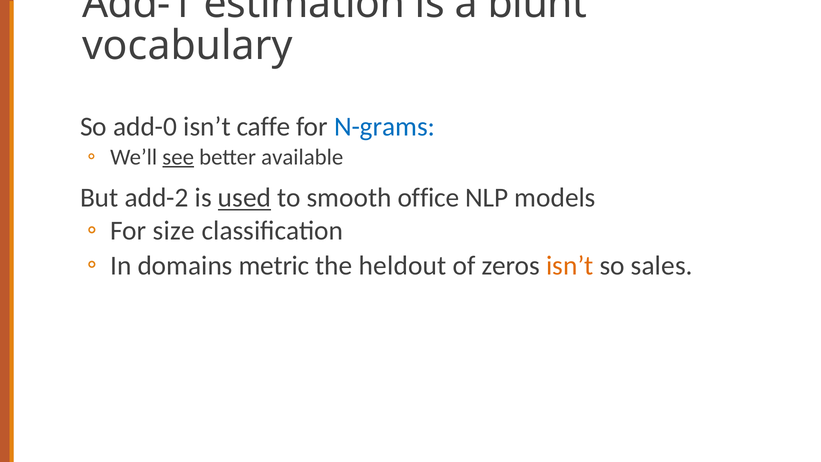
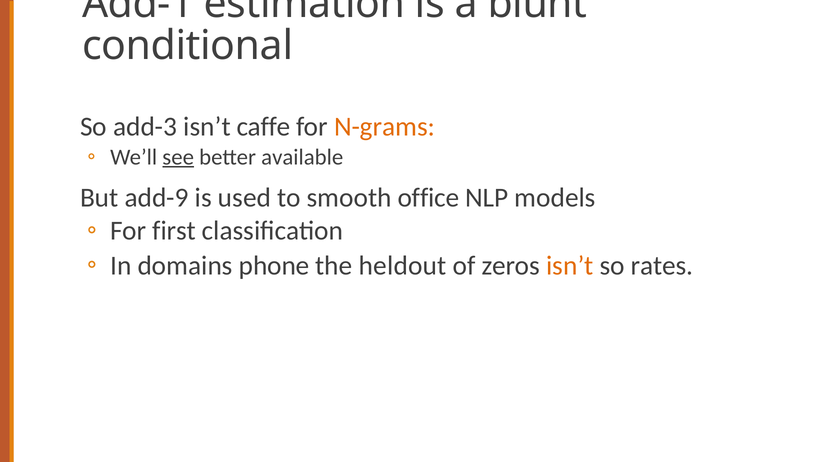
vocabulary: vocabulary -> conditional (188, 46)
add-0: add-0 -> add-3 (145, 126)
N-grams colour: blue -> orange (385, 126)
add-2: add-2 -> add-9 (157, 198)
used underline: present -> none (244, 198)
size: size -> first (174, 231)
metric: metric -> phone (274, 265)
sales: sales -> rates (662, 265)
